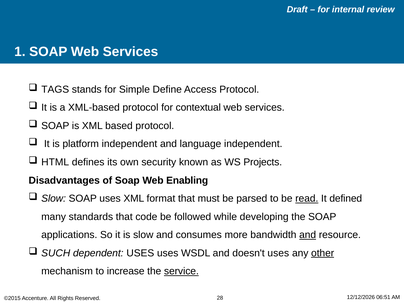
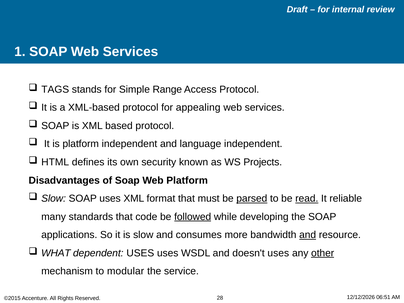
Define: Define -> Range (167, 89)
contextual: contextual -> appealing (198, 108)
Web Enabling: Enabling -> Platform (187, 180)
parsed underline: none -> present (252, 199)
defined: defined -> reliable (346, 199)
followed underline: none -> present (193, 217)
SUCH: SUCH -> WHAT (56, 253)
increase: increase -> modular (126, 271)
service underline: present -> none (181, 271)
